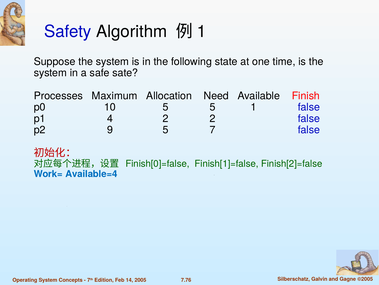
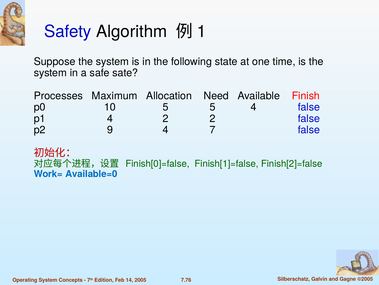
5 1: 1 -> 4 (253, 107)
9 5: 5 -> 4 (166, 130)
Available=4: Available=4 -> Available=0 (91, 173)
